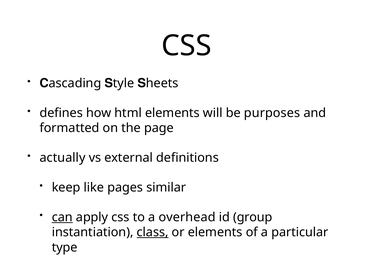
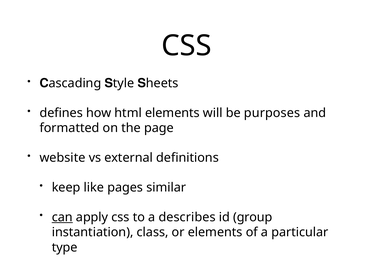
actually: actually -> website (63, 158)
overhead: overhead -> describes (187, 217)
class underline: present -> none (153, 232)
